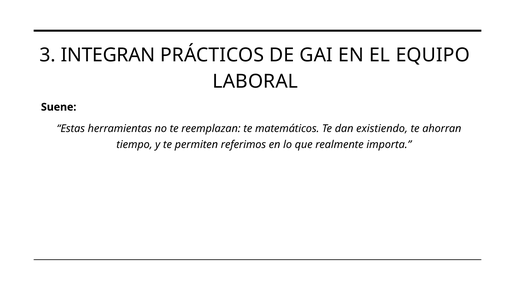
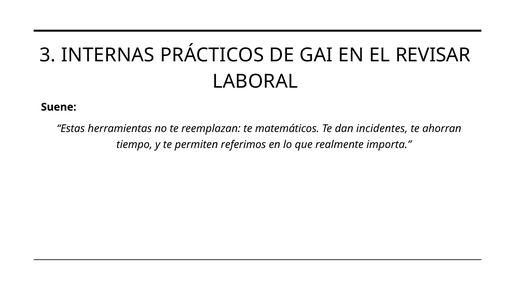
INTEGRAN: INTEGRAN -> INTERNAS (108, 55)
EQUIPO: EQUIPO -> REVISAR (433, 55)
existiendo: existiendo -> incidentes (382, 128)
